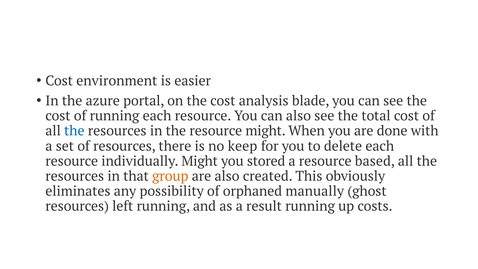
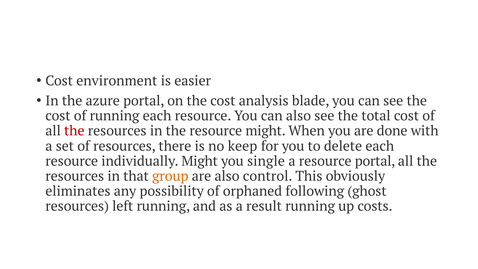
the colour: blue -> red (74, 131)
stored: stored -> single (266, 161)
resource based: based -> portal (375, 161)
created: created -> control (268, 176)
manually: manually -> following (315, 191)
